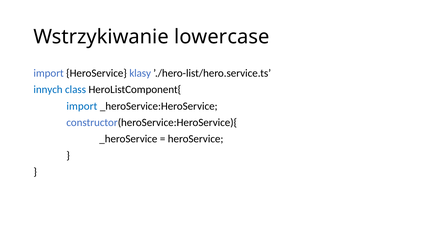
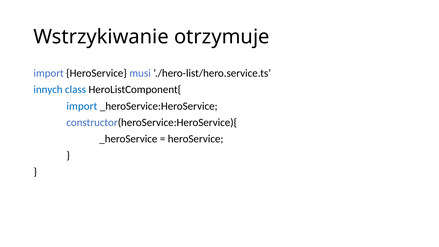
lowercase: lowercase -> otrzymuje (222, 37)
klasy: klasy -> musi (140, 73)
